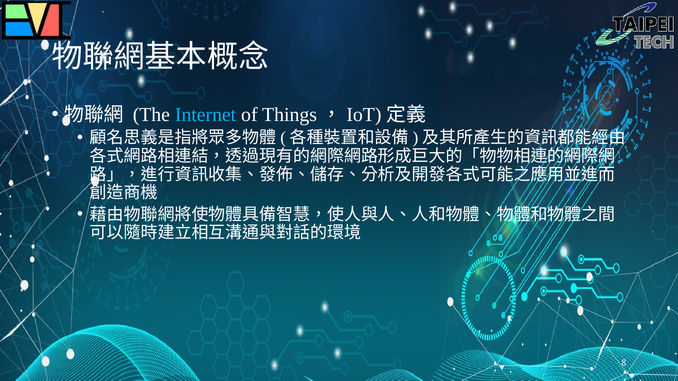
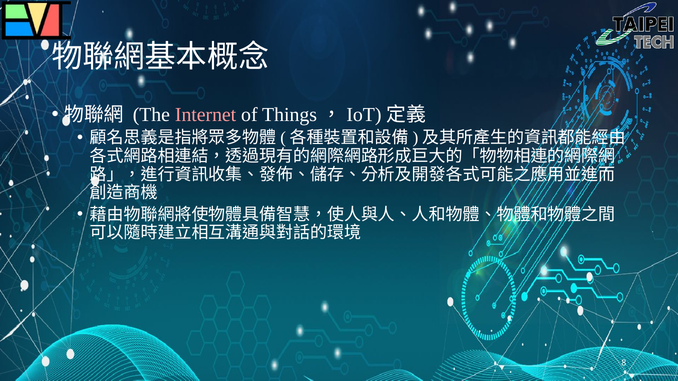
Internet colour: light blue -> pink (206, 115)
